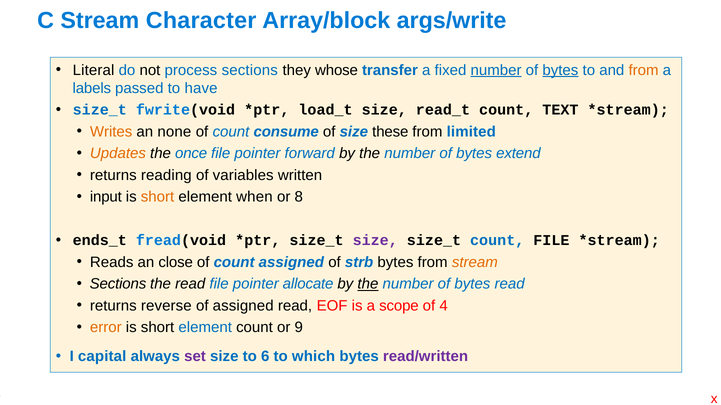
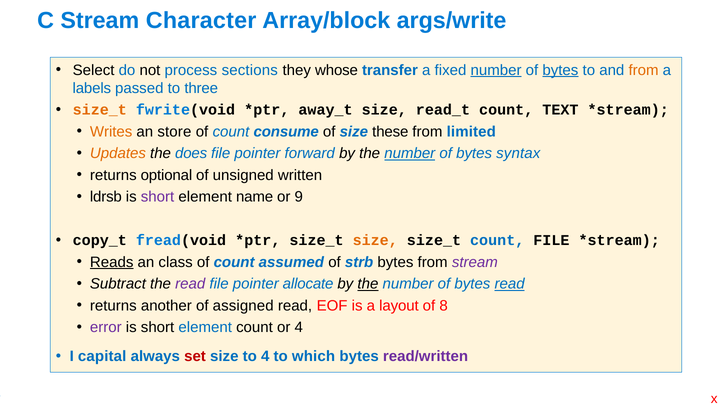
Literal: Literal -> Select (94, 70)
have: have -> three (201, 88)
size_t colour: blue -> orange (100, 110)
load_t: load_t -> away_t (326, 110)
none: none -> store (174, 132)
once: once -> does (191, 154)
number underline: none -> present (410, 154)
extend: extend -> syntax (518, 154)
reading: reading -> optional (166, 175)
variables: variables -> unsigned (243, 175)
input: input -> ldrsb (106, 197)
short colour: orange -> purple (158, 197)
when: when -> name (255, 197)
8: 8 -> 9 (299, 197)
ends_t: ends_t -> copy_t (100, 241)
size colour: purple -> orange (375, 241)
Reads underline: none -> present (112, 263)
close: close -> class (176, 263)
count assigned: assigned -> assumed (291, 263)
stream colour: orange -> purple (475, 263)
Sections: Sections -> Subtract (118, 284)
read colour: black -> purple (190, 284)
read underline: none -> present (510, 284)
reverse: reverse -> another (166, 306)
scope: scope -> layout (399, 306)
of 4: 4 -> 8 (444, 306)
error colour: orange -> purple (106, 328)
or 9: 9 -> 4 (299, 328)
set colour: purple -> red (195, 357)
to 6: 6 -> 4 (265, 357)
